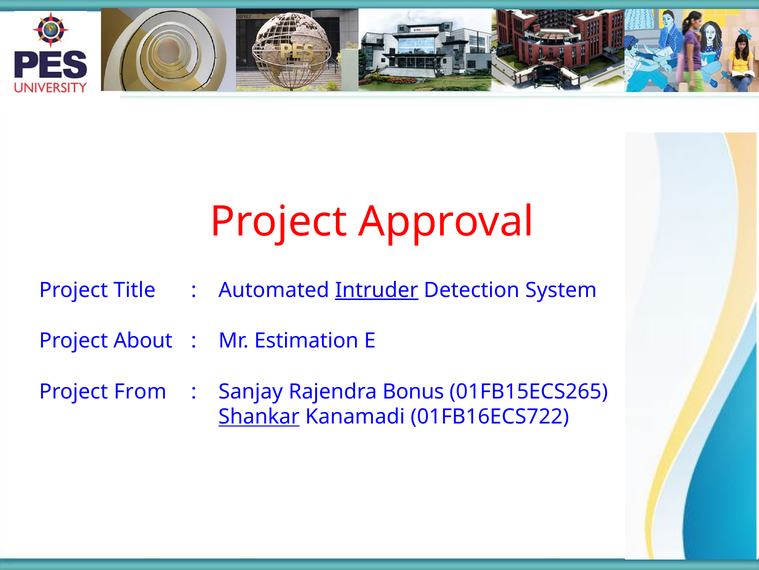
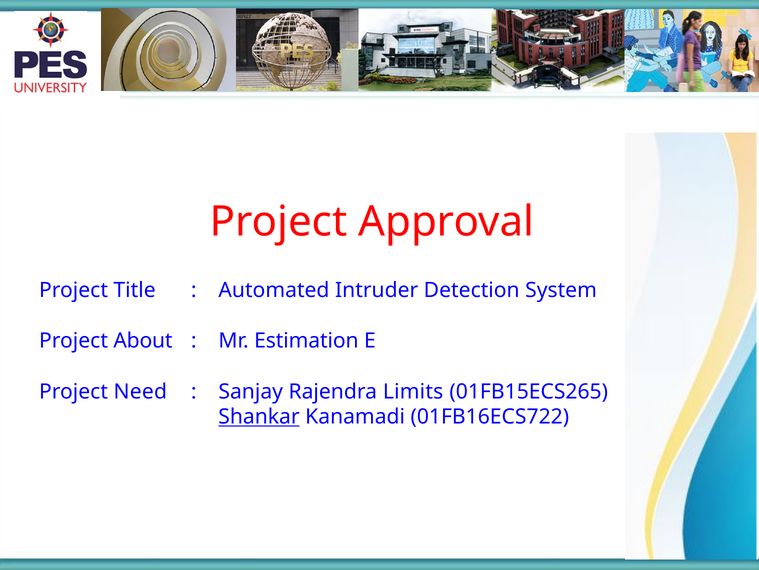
Intruder underline: present -> none (377, 290)
From: From -> Need (140, 391)
Bonus: Bonus -> Limits (413, 391)
